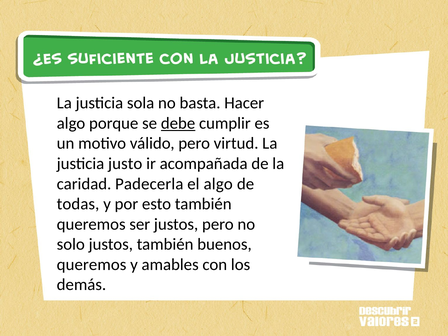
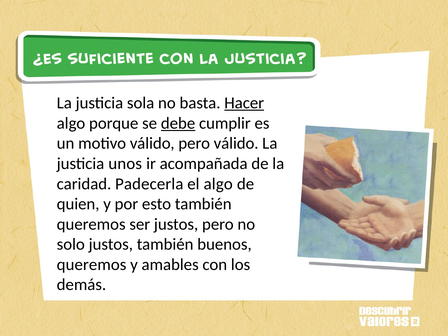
Hacer underline: none -> present (244, 103)
pero virtud: virtud -> válido (236, 143)
justo: justo -> unos (125, 164)
todas: todas -> quien (78, 204)
